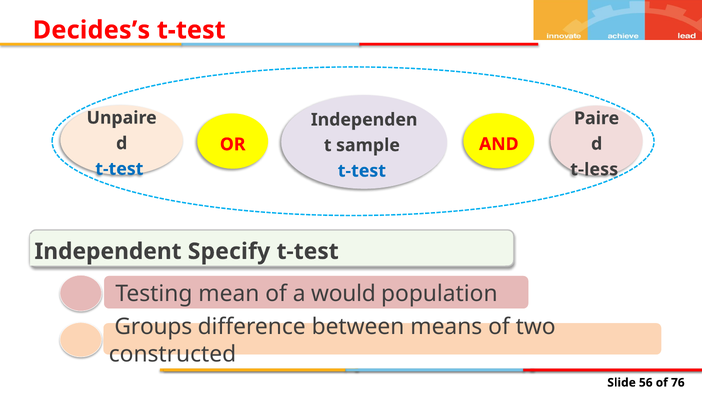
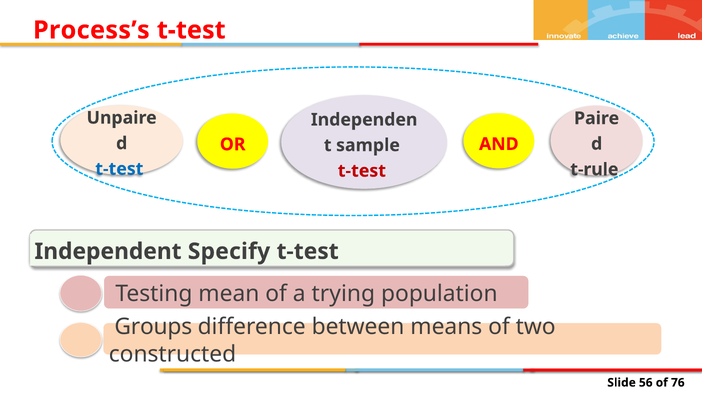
Decides’s: Decides’s -> Process’s (91, 30)
t-less: t-less -> t-rule (594, 169)
t-test colour: blue -> red (362, 171)
would: would -> trying (343, 294)
